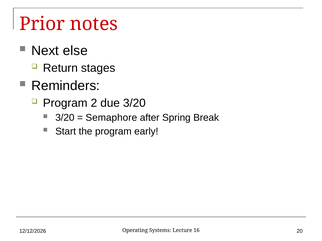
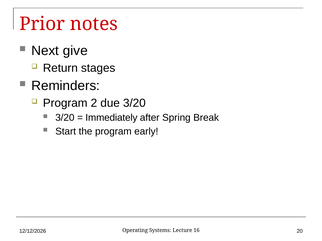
else: else -> give (75, 51)
Semaphore: Semaphore -> Immediately (111, 118)
